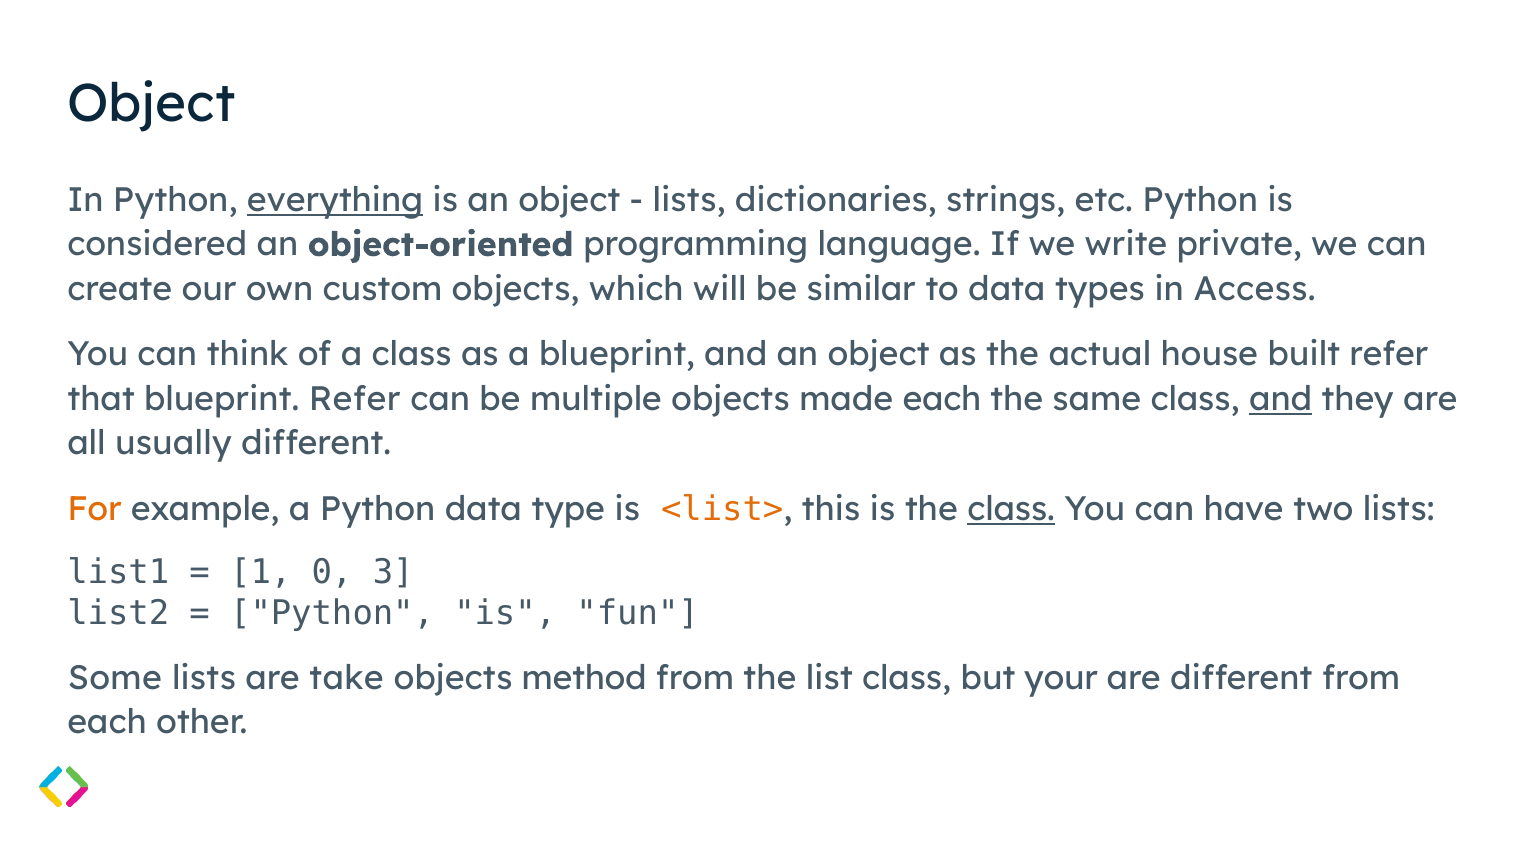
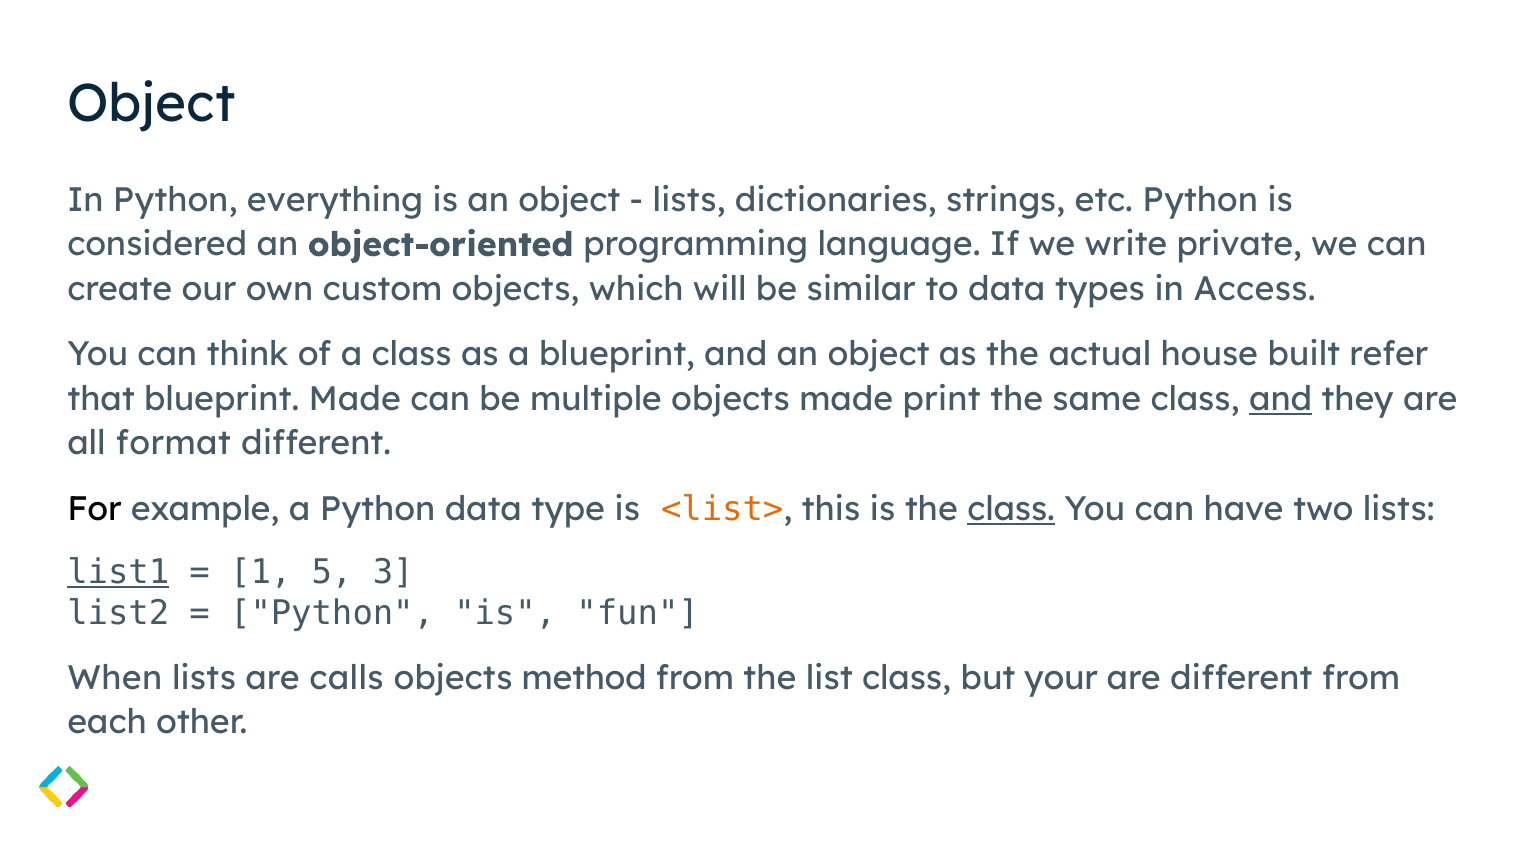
everything underline: present -> none (335, 200)
blueprint Refer: Refer -> Made (355, 399)
made each: each -> print (942, 399)
usually: usually -> format (173, 443)
For colour: orange -> black (95, 509)
list1 underline: none -> present (118, 572)
0: 0 -> 5 (332, 572)
Some: Some -> When (115, 678)
take: take -> calls (347, 678)
